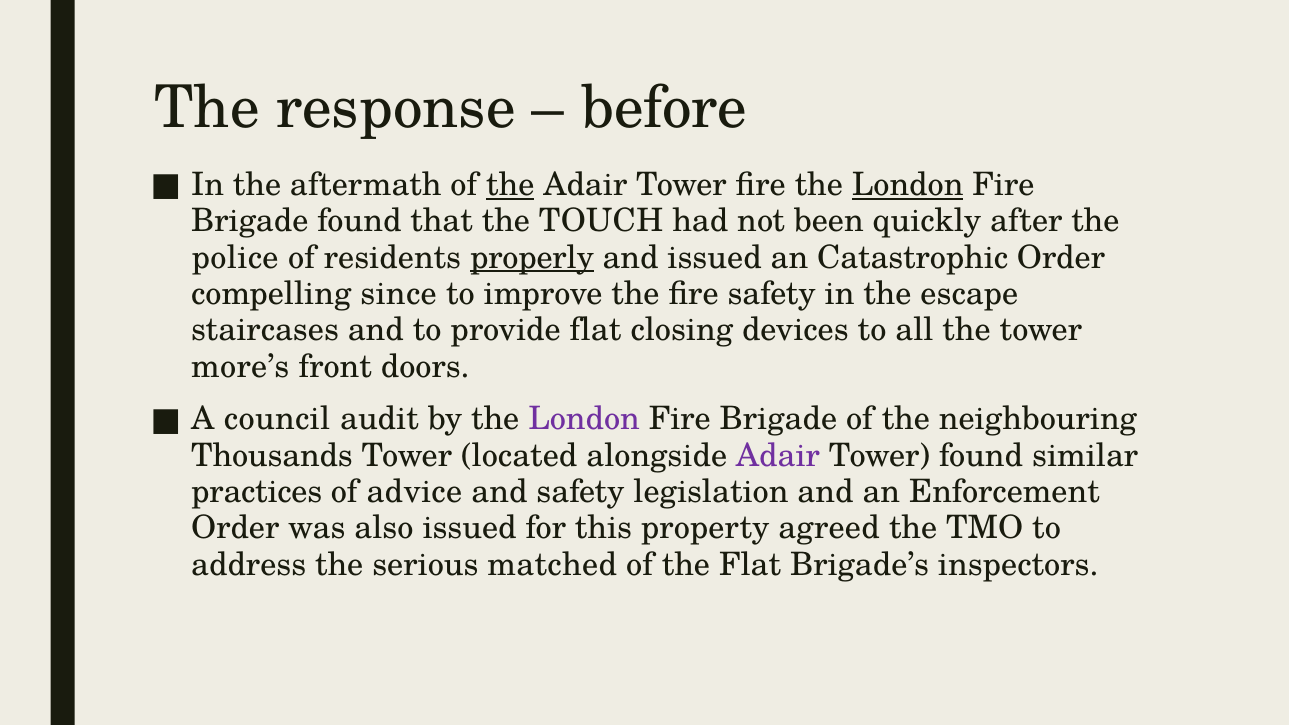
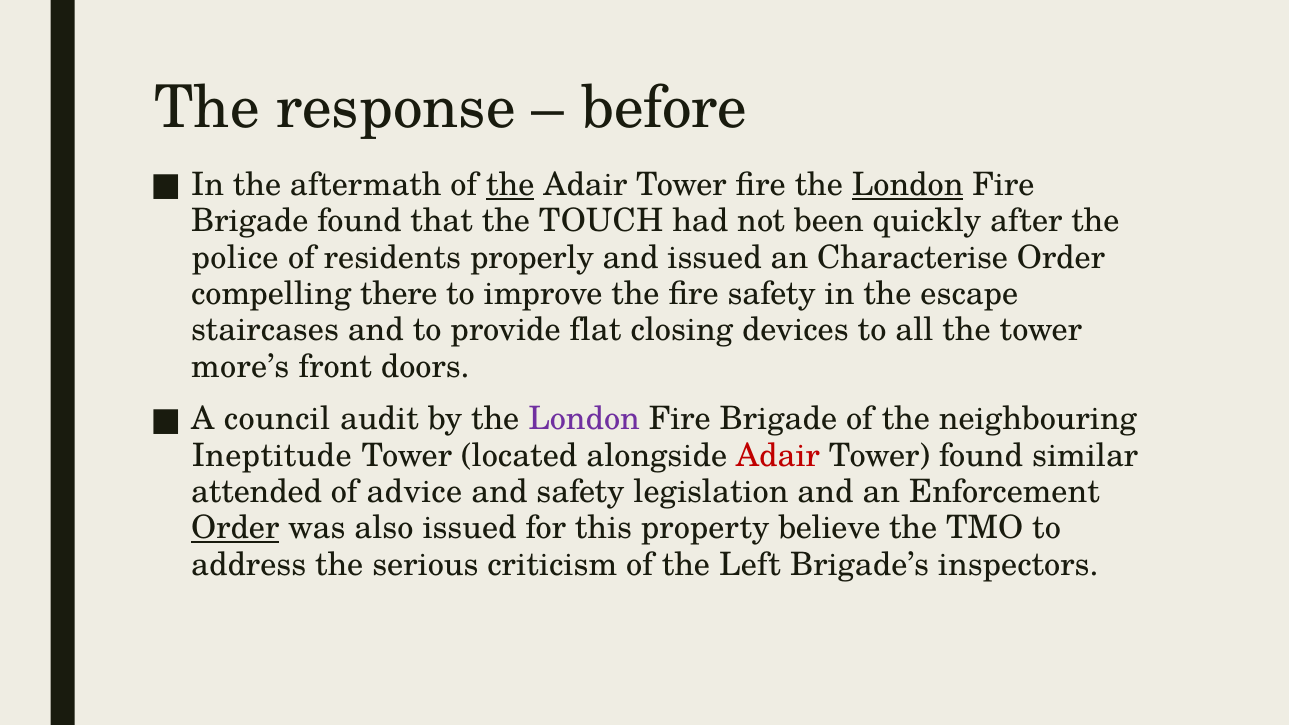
properly underline: present -> none (532, 258)
Catastrophic: Catastrophic -> Characterise (913, 258)
since: since -> there (399, 294)
Thousands: Thousands -> Ineptitude (272, 455)
Adair colour: purple -> red (778, 455)
practices: practices -> attended (257, 492)
Order underline: none -> present (235, 528)
agreed: agreed -> believe (829, 528)
matched: matched -> criticism (552, 564)
the Flat: Flat -> Left (750, 564)
